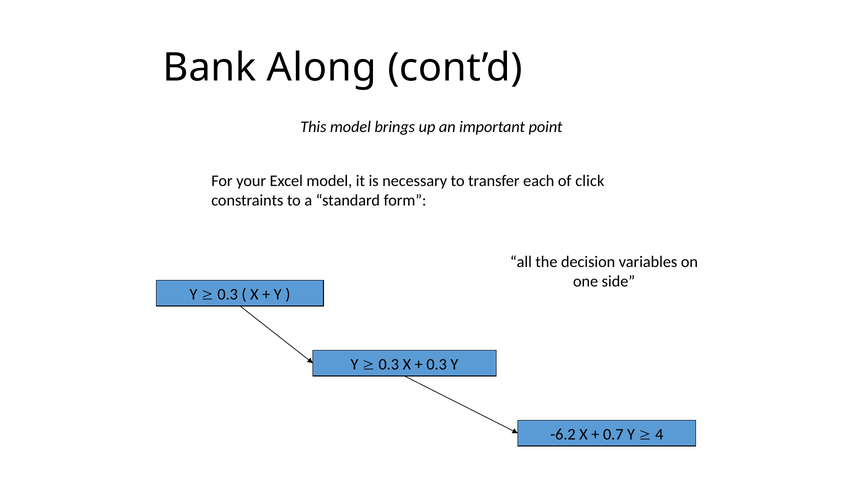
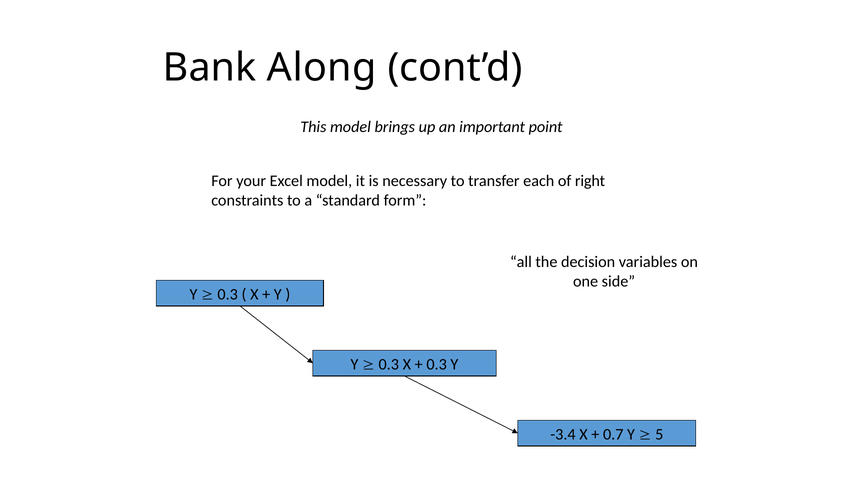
click: click -> right (590, 181)
-6.2: -6.2 -> -3.4 (563, 435)
4: 4 -> 5 (659, 435)
